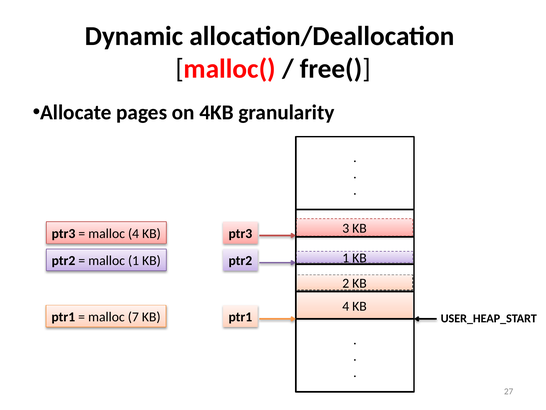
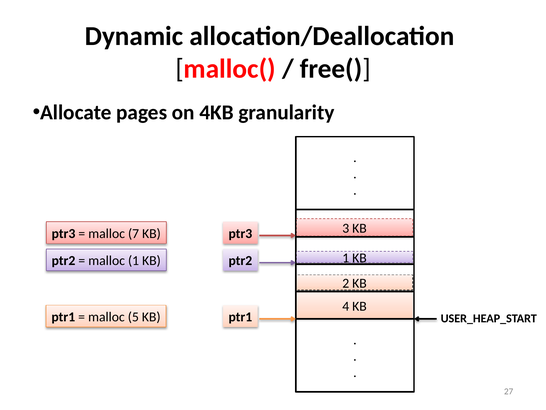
malloc 4: 4 -> 7 (134, 233)
7: 7 -> 5 (133, 317)
